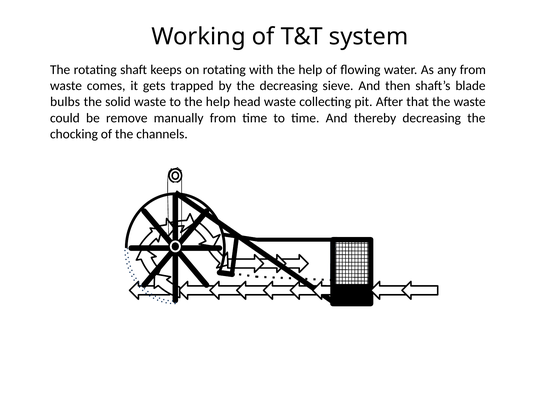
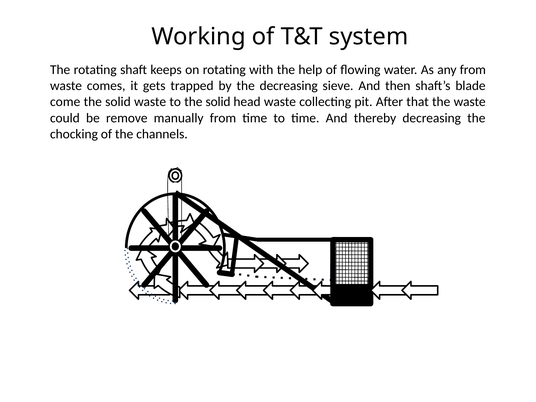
bulbs: bulbs -> come (65, 102)
to the help: help -> solid (218, 102)
